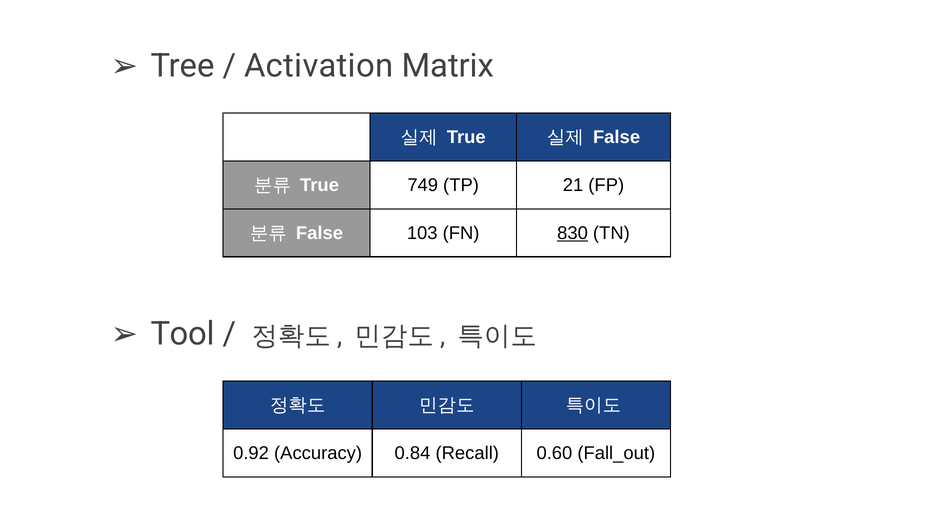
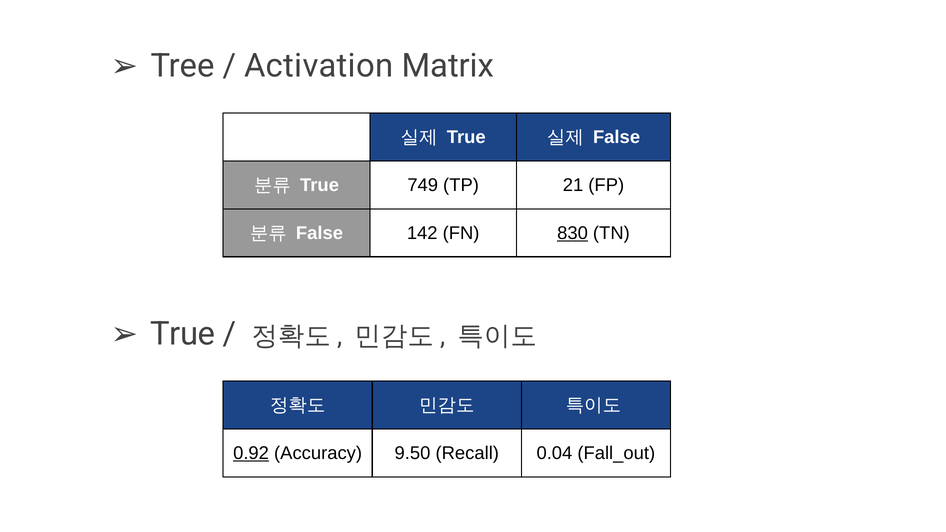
103: 103 -> 142 (422, 233)
Tool: Tool -> True (183, 334)
0.92 underline: none -> present (251, 453)
0.84: 0.84 -> 9.50 (412, 453)
0.60: 0.60 -> 0.04 (554, 453)
